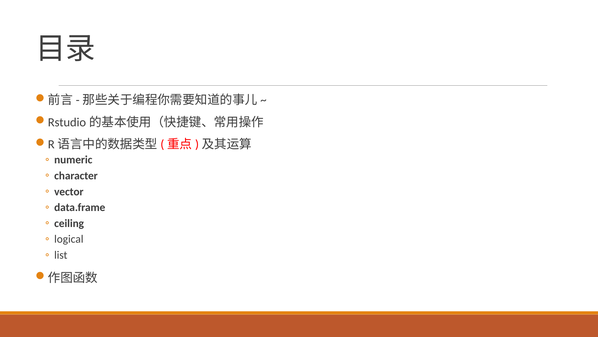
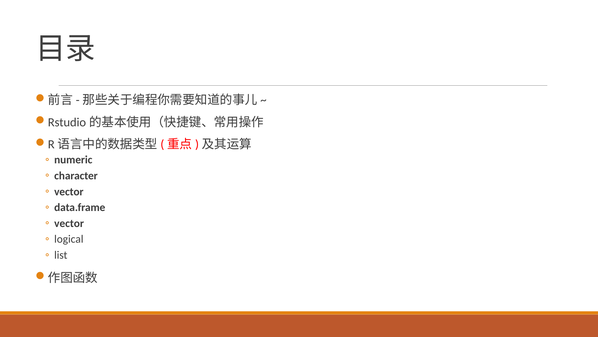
ceiling: ceiling -> vector (69, 223)
